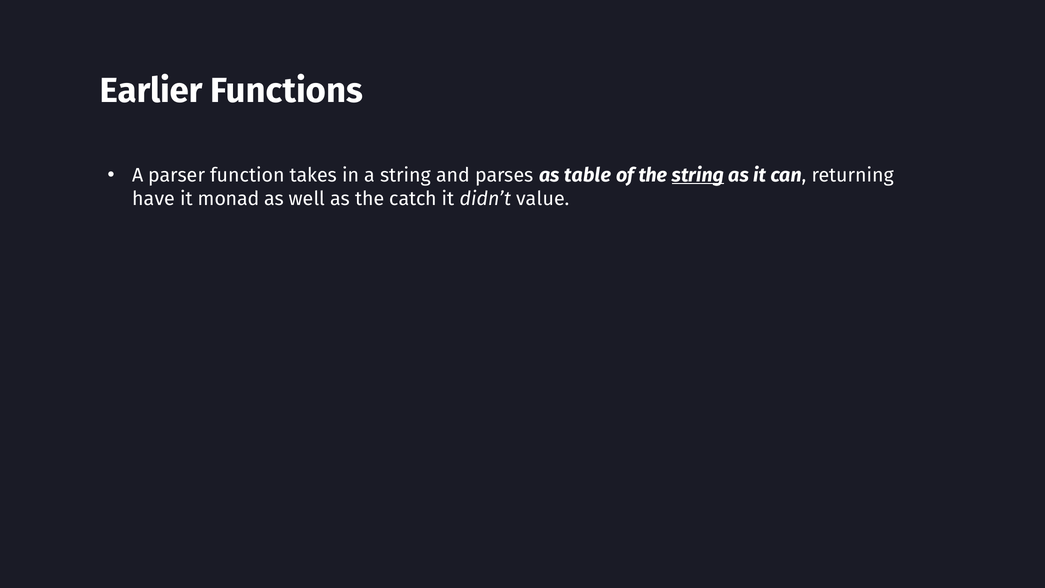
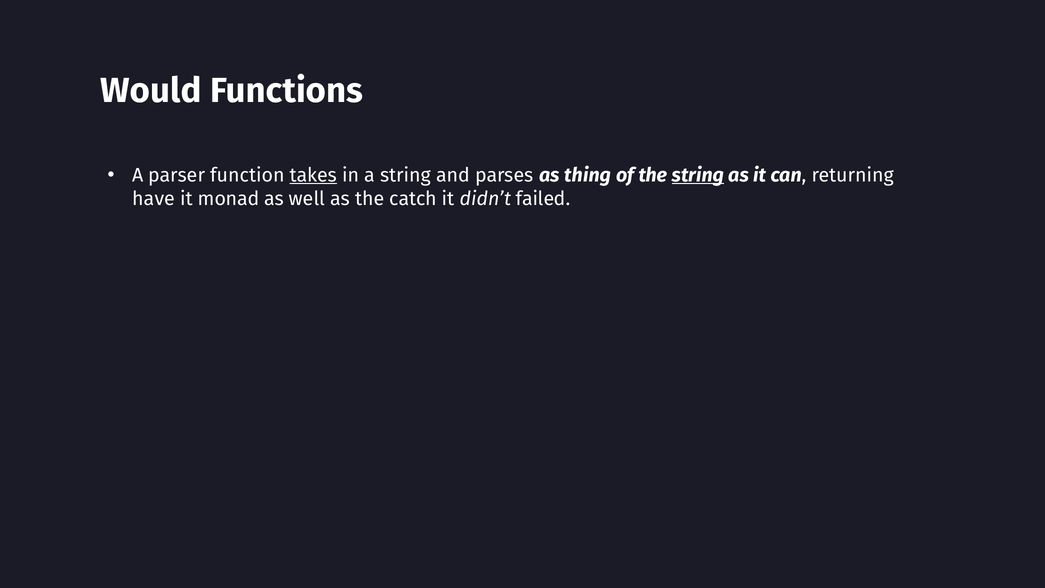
Earlier: Earlier -> Would (151, 90)
takes underline: none -> present (313, 175)
table: table -> thing (588, 175)
value: value -> failed (543, 199)
